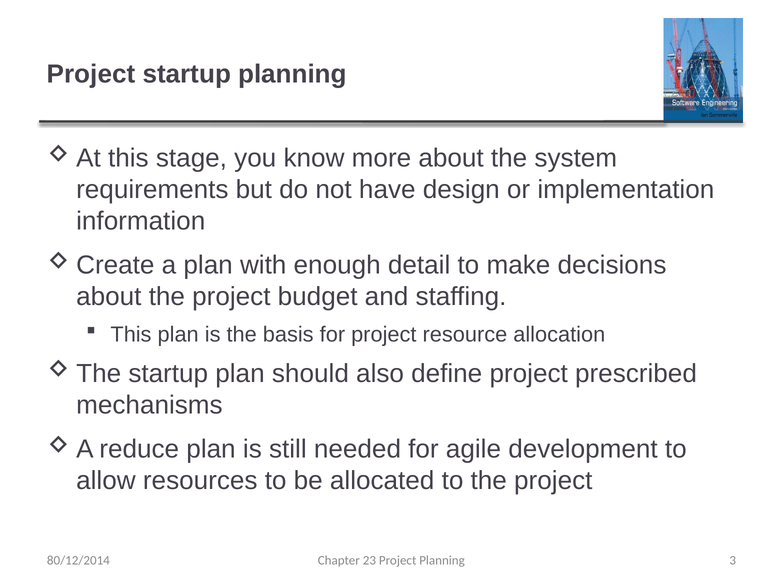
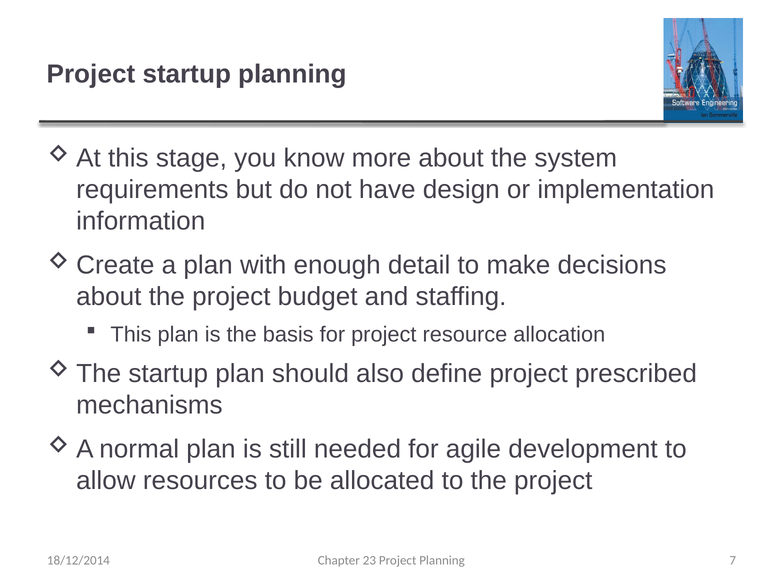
reduce: reduce -> normal (139, 449)
3: 3 -> 7 (733, 561)
80/12/2014: 80/12/2014 -> 18/12/2014 (78, 561)
